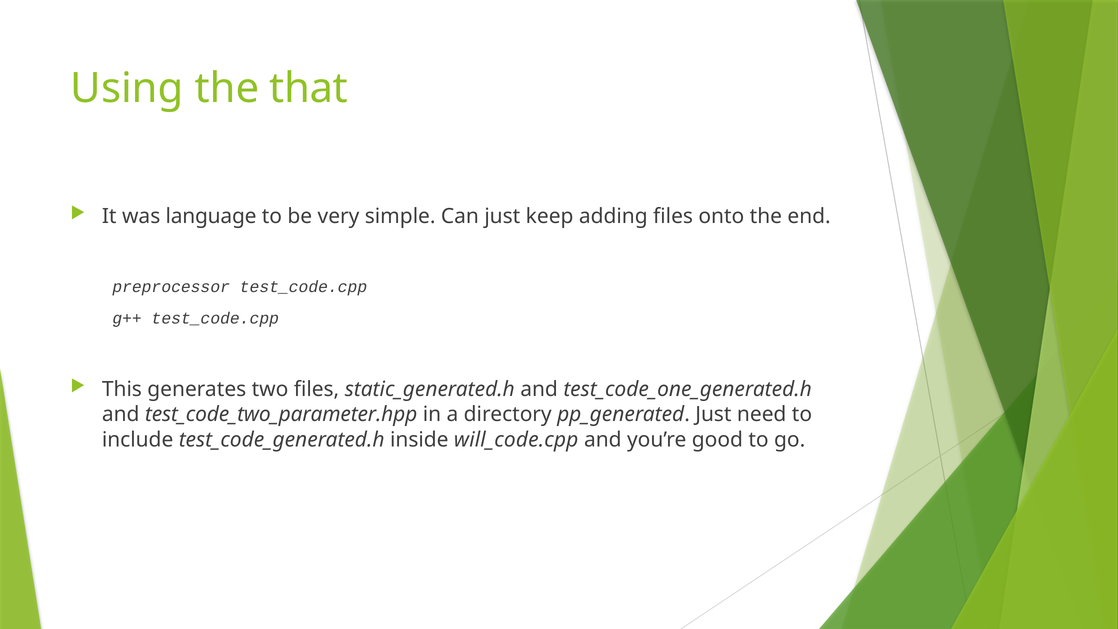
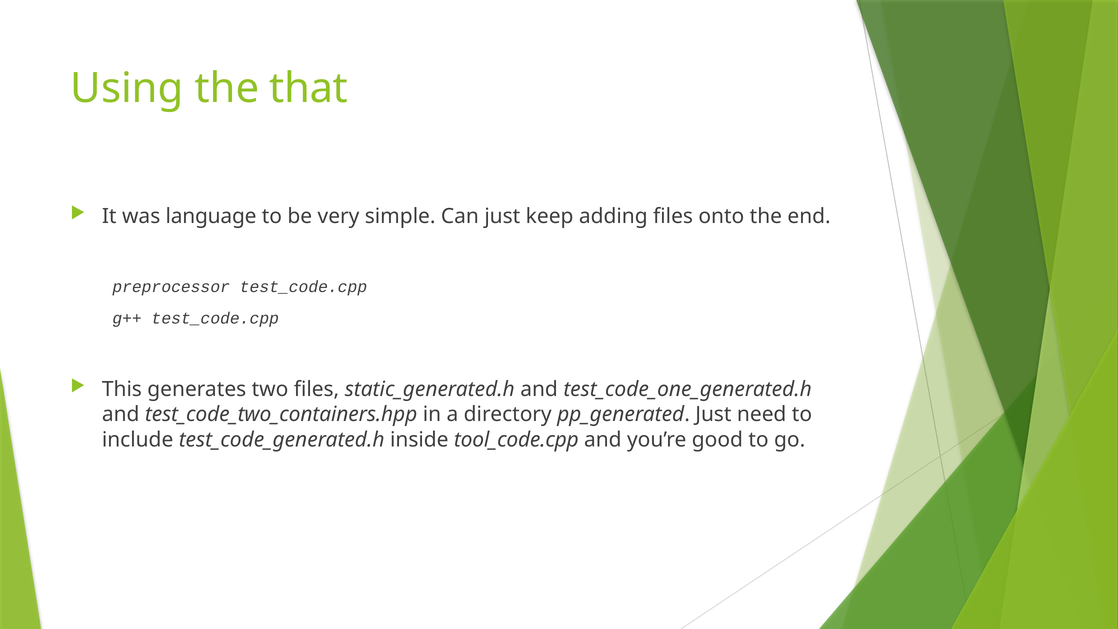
test_code_two_parameter.hpp: test_code_two_parameter.hpp -> test_code_two_containers.hpp (281, 414)
will_code.cpp: will_code.cpp -> tool_code.cpp (516, 440)
